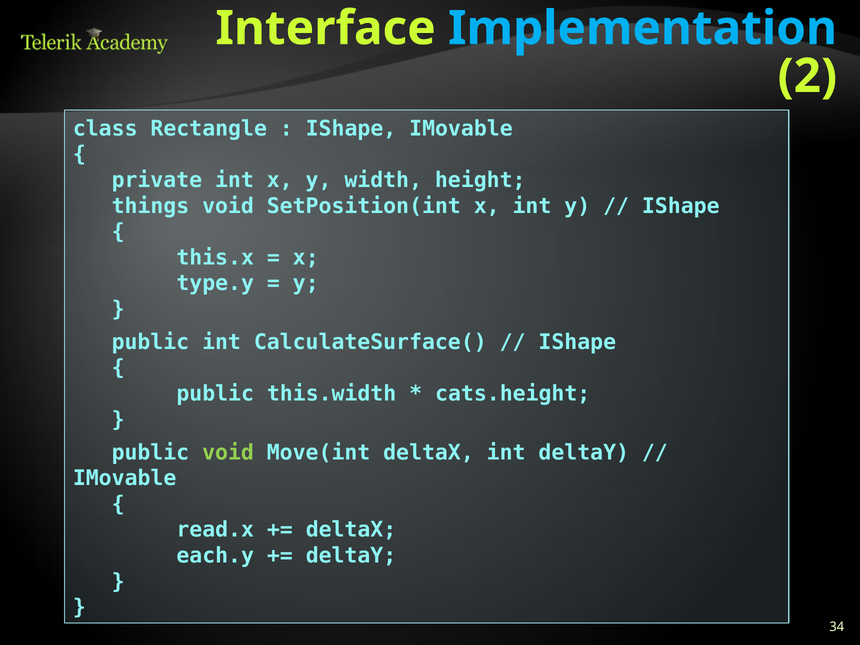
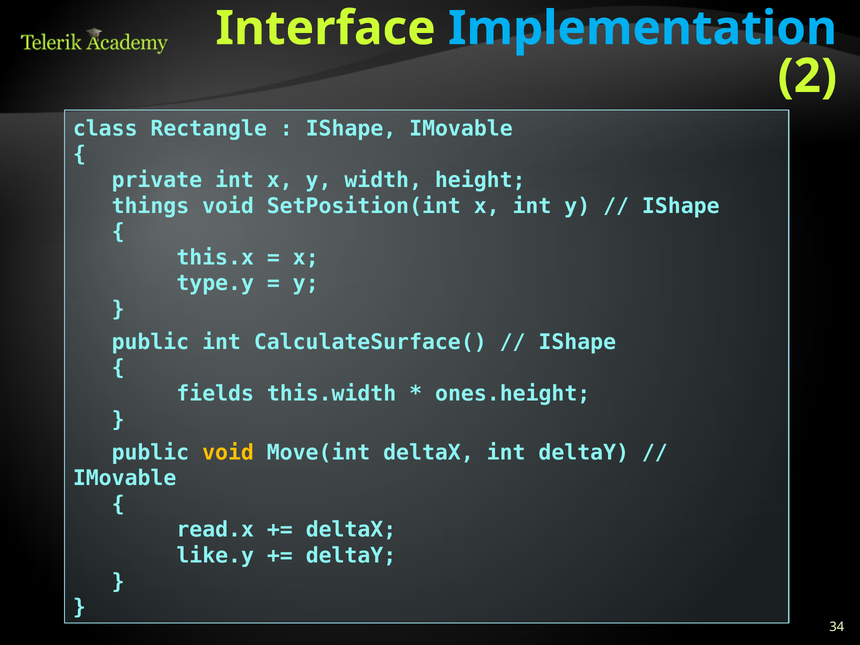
public: public -> fields (215, 394)
cats.height: cats.height -> ones.height (513, 394)
void colour: light green -> yellow (228, 452)
each.y: each.y -> like.y (215, 556)
